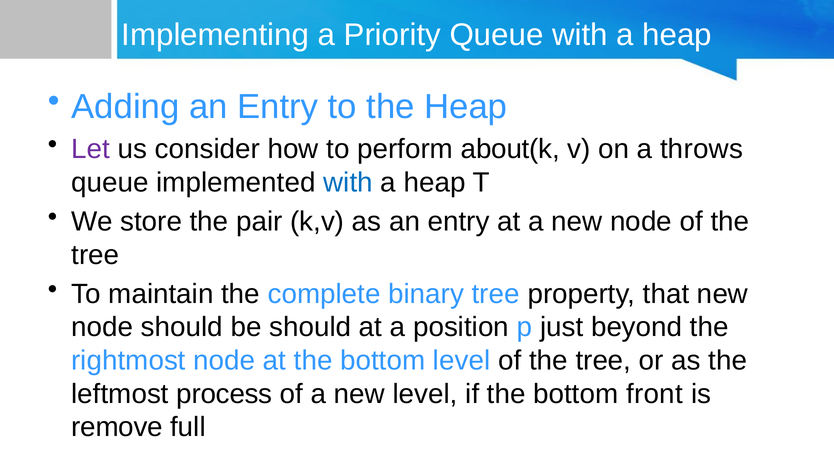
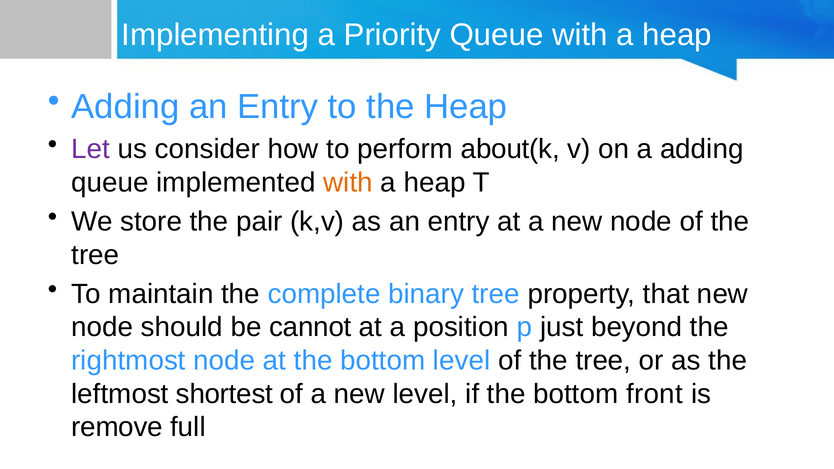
a throws: throws -> adding (702, 149)
with colour: blue -> orange (348, 183)
be should: should -> cannot (310, 327)
process: process -> shortest (224, 394)
